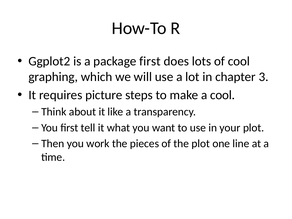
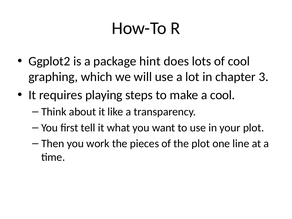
package first: first -> hint (150, 61)
picture: picture -> playing (104, 95)
